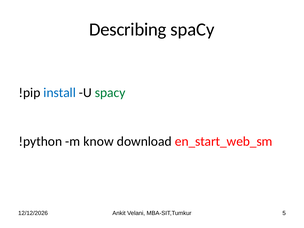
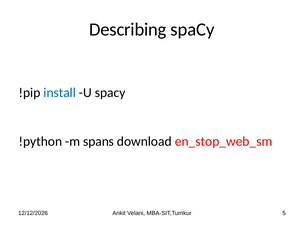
spacy colour: green -> black (110, 93)
know: know -> spans (99, 141)
en_start_web_sm: en_start_web_sm -> en_stop_web_sm (224, 141)
